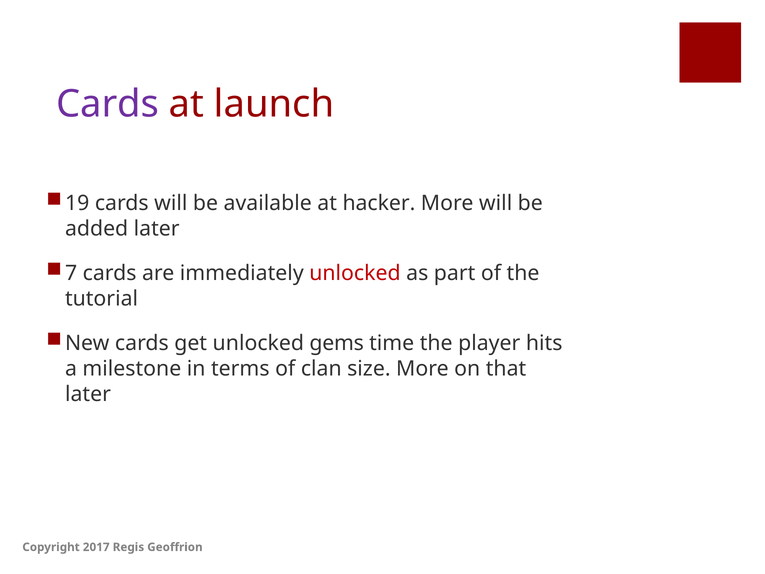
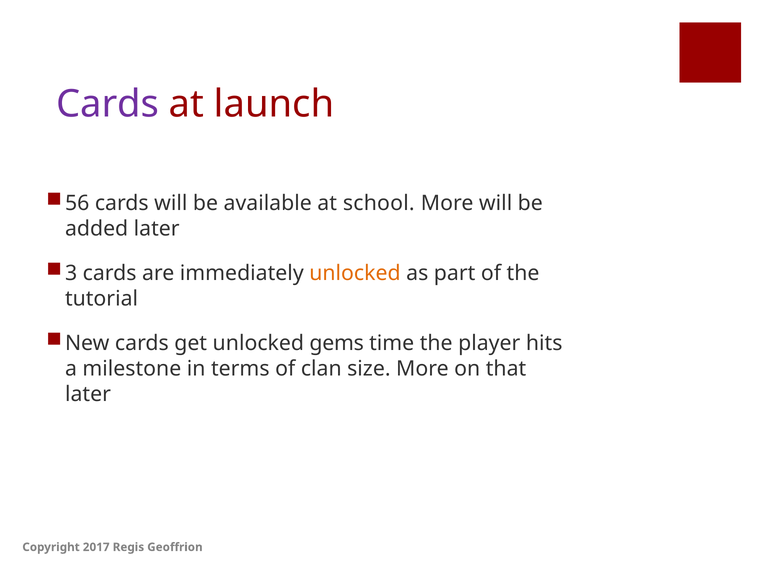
19: 19 -> 56 (77, 203)
hacker: hacker -> school (379, 203)
7: 7 -> 3 (71, 273)
unlocked colour: red -> orange (355, 273)
